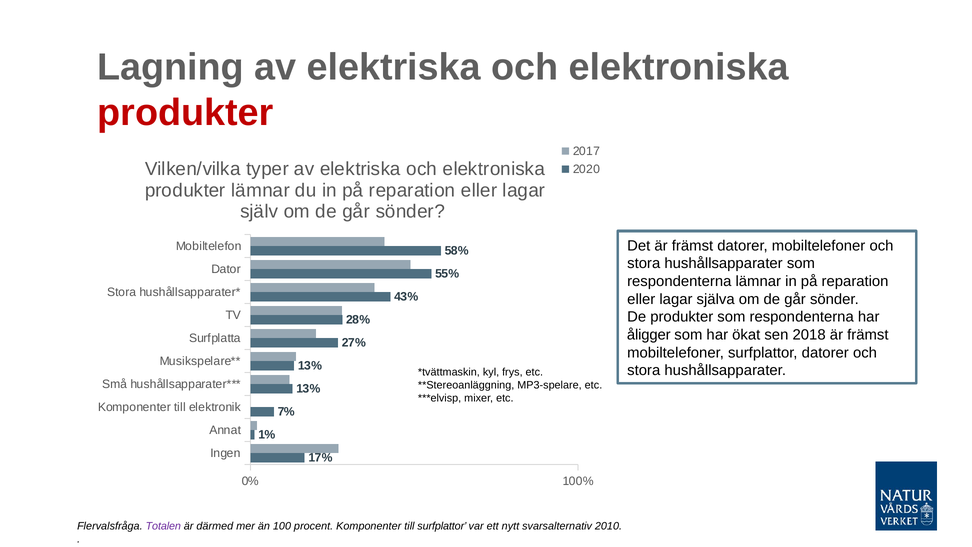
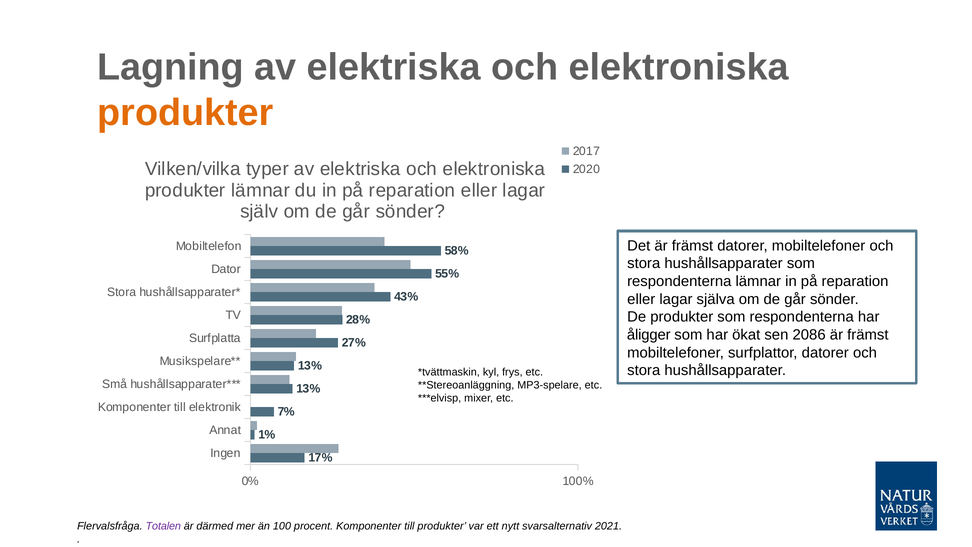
produkter colour: red -> orange (185, 113)
2018: 2018 -> 2086 (809, 335)
till surfplattor: surfplattor -> produkter (442, 526)
2010: 2010 -> 2021 (608, 526)
